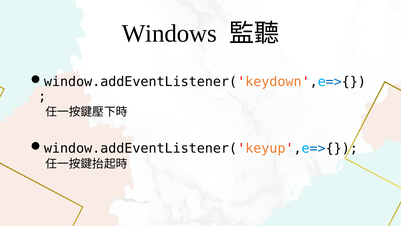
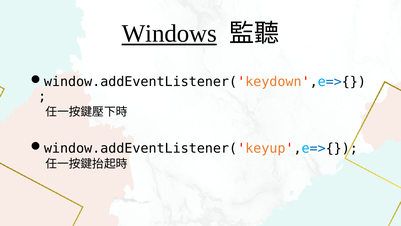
Windows underline: none -> present (169, 34)
